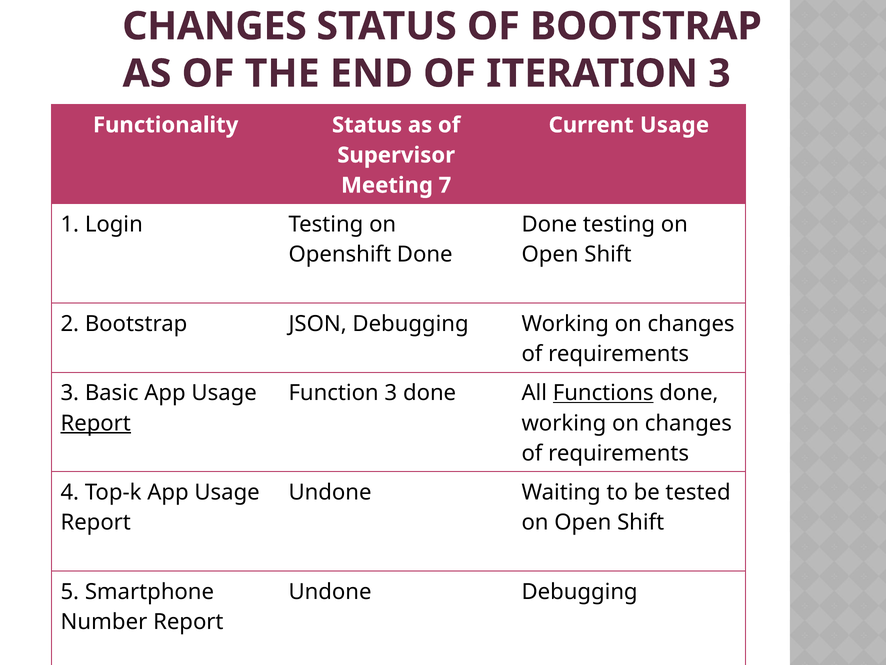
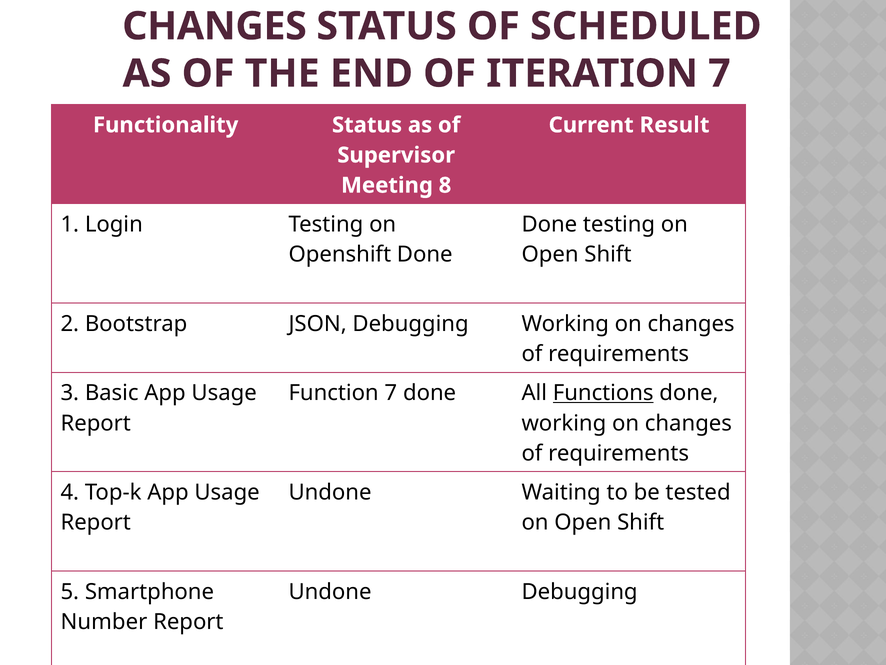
OF BOOTSTRAP: BOOTSTRAP -> SCHEDULED (646, 26)
ITERATION 3: 3 -> 7 (719, 74)
Current Usage: Usage -> Result (675, 125)
7: 7 -> 8 (445, 185)
Function 3: 3 -> 7 (391, 393)
Report underline: present -> none (96, 423)
